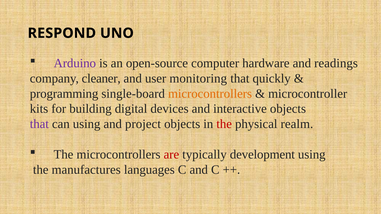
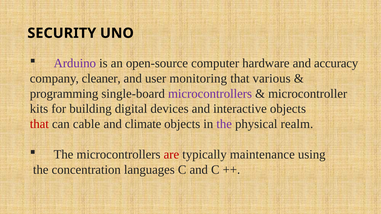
RESPOND: RESPOND -> SECURITY (62, 33)
readings: readings -> accuracy (336, 63)
quickly: quickly -> various (272, 78)
microcontrollers colour: orange -> purple (210, 94)
that colour: purple -> red (39, 124)
can using: using -> cable (87, 124)
project: project -> climate (143, 124)
the colour: red -> purple (224, 124)
development: development -> maintenance (262, 155)
manufactures: manufactures -> concentration (86, 170)
